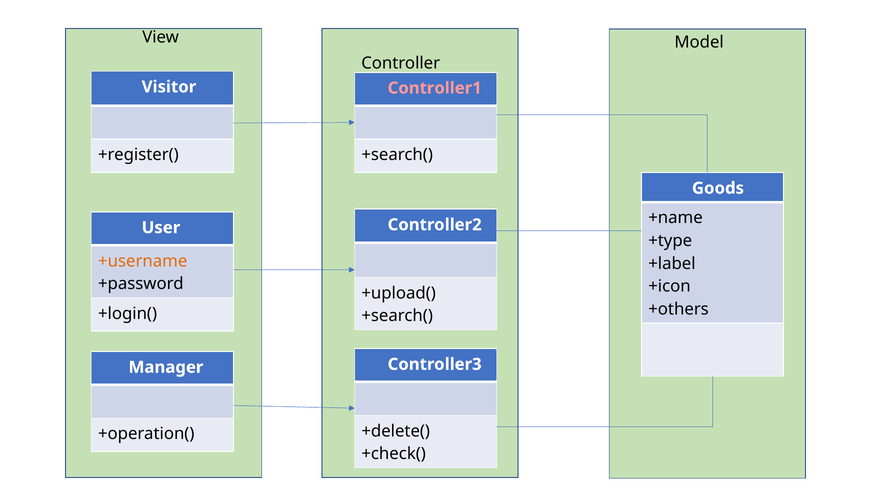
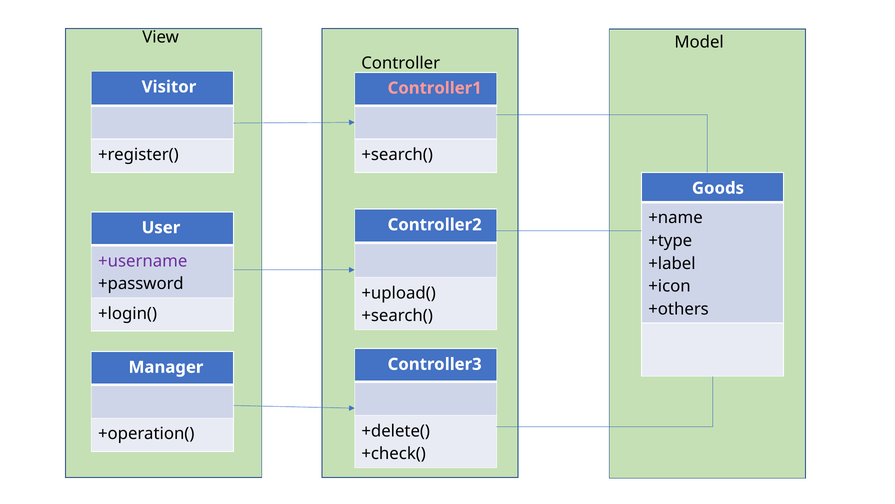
+username colour: orange -> purple (143, 261)
